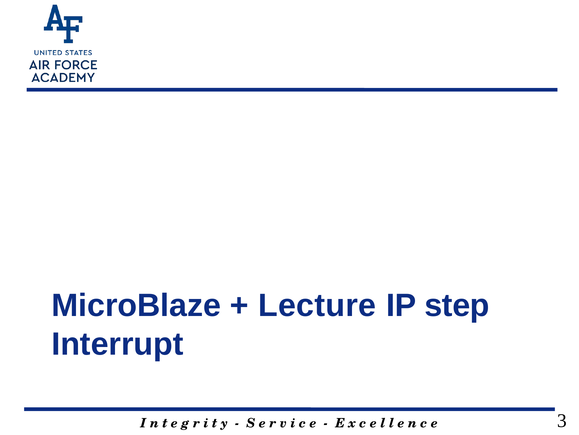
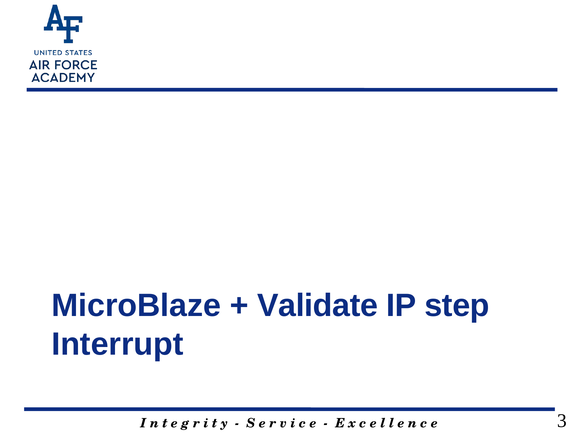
Lecture: Lecture -> Validate (317, 305)
